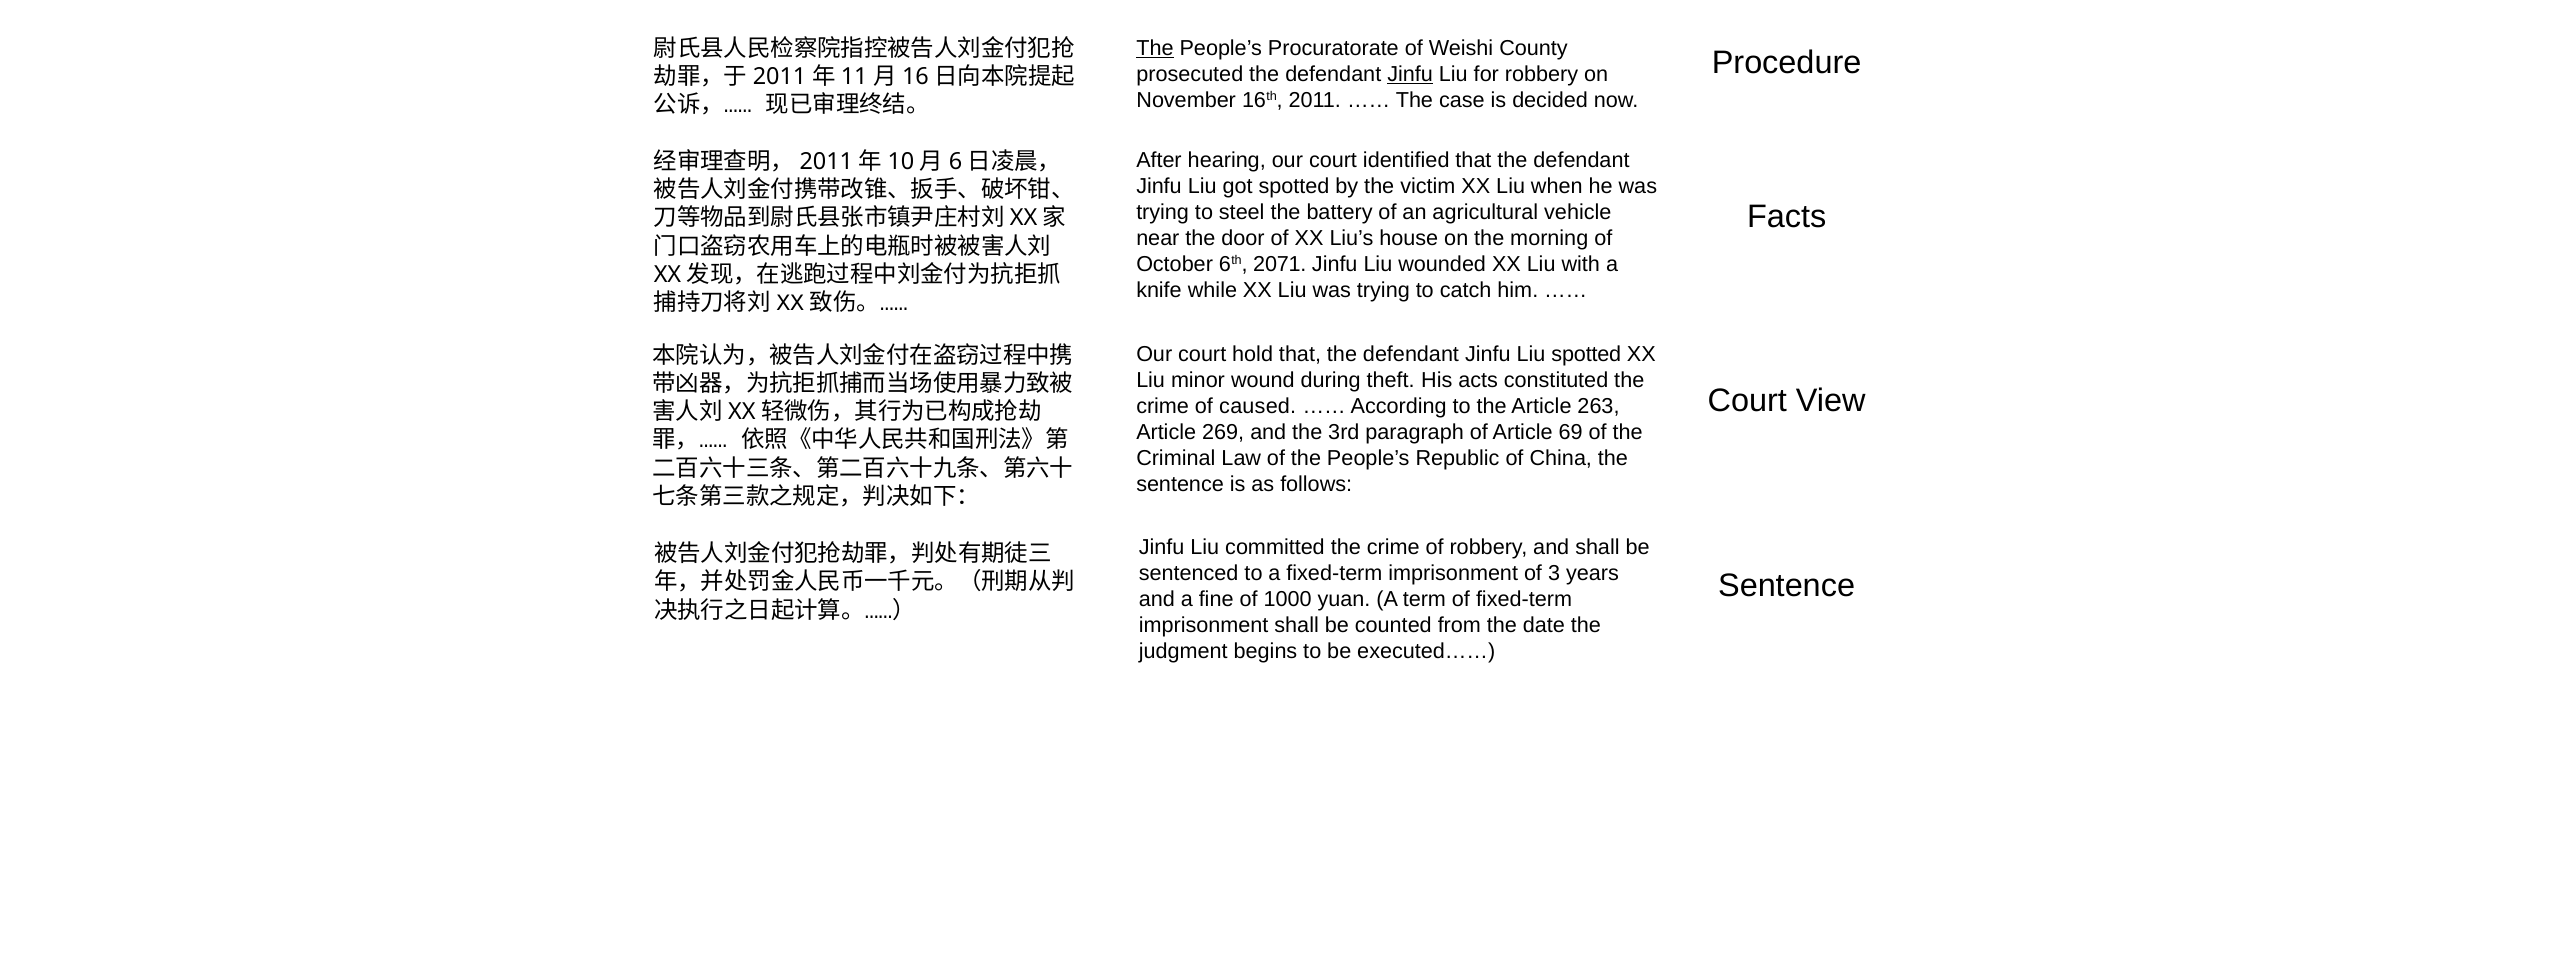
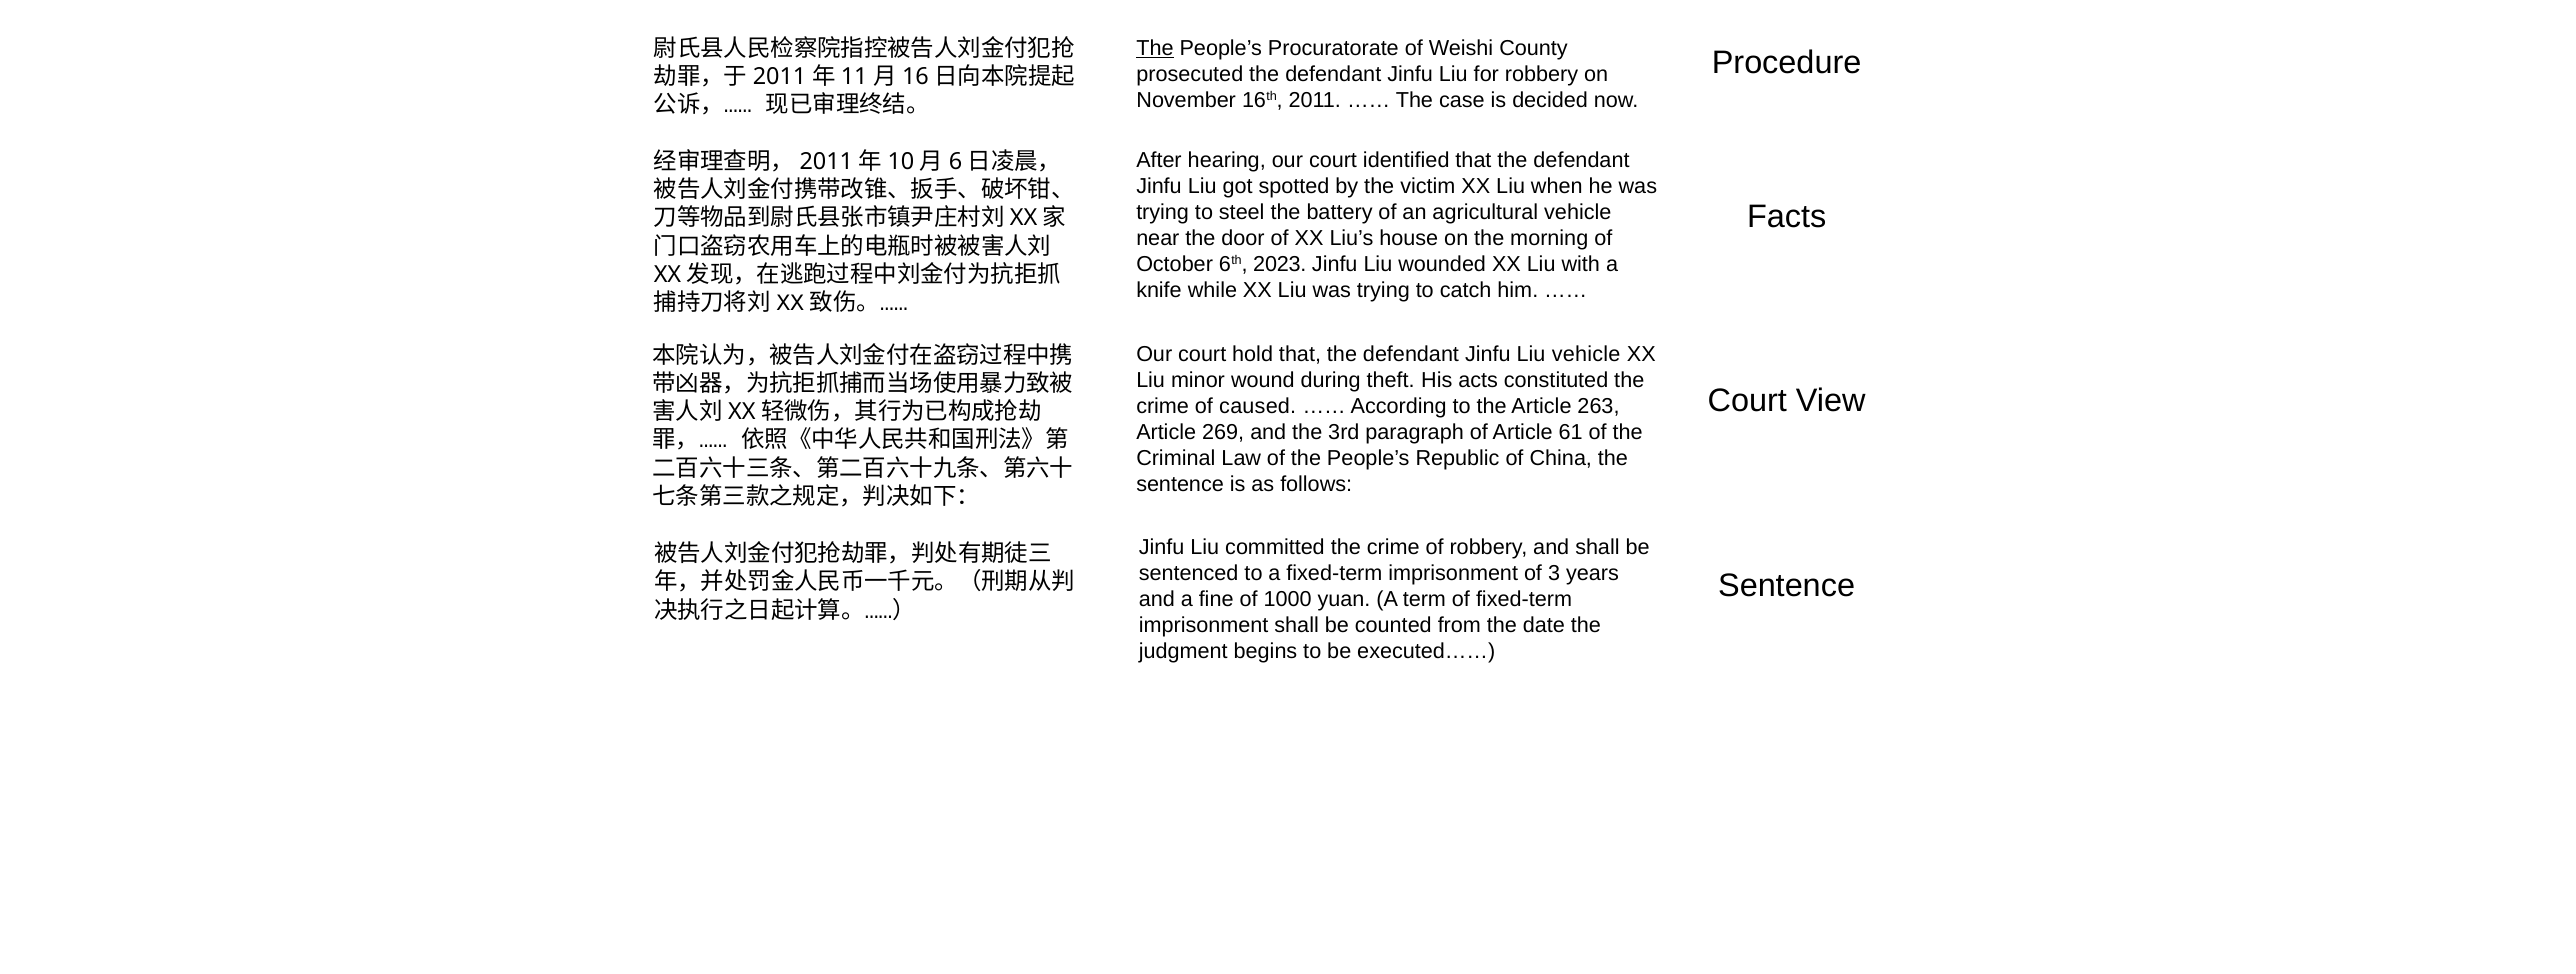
Jinfu underline: present -> none (1410, 74)
2071: 2071 -> 2023 (1280, 264)
Liu spotted: spotted -> vehicle (1586, 354)
69: 69 -> 61 (1571, 432)
